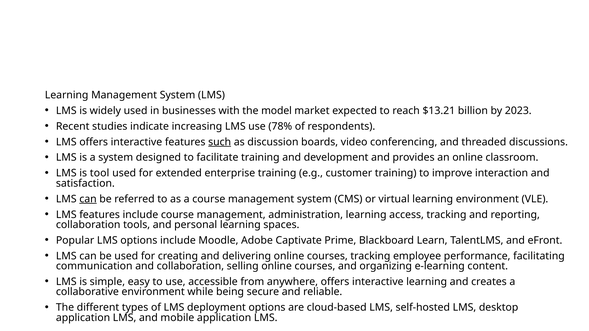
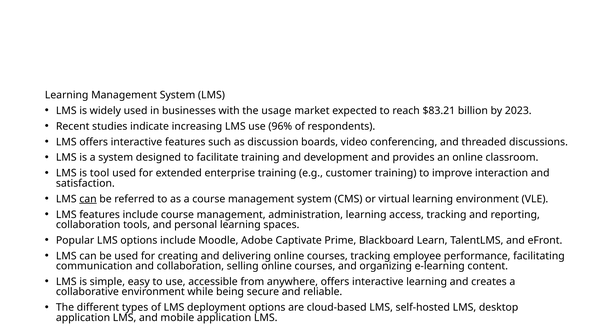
model: model -> usage (276, 111)
$13.21: $13.21 -> $83.21 (439, 111)
78%: 78% -> 96% (280, 126)
such underline: present -> none (220, 142)
